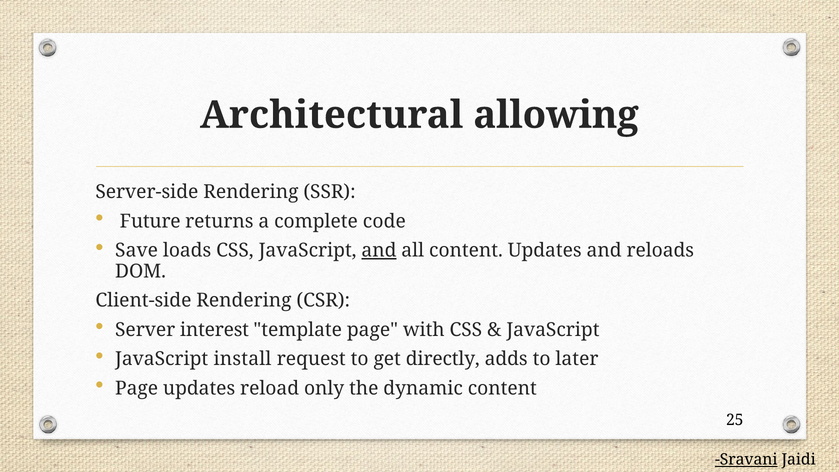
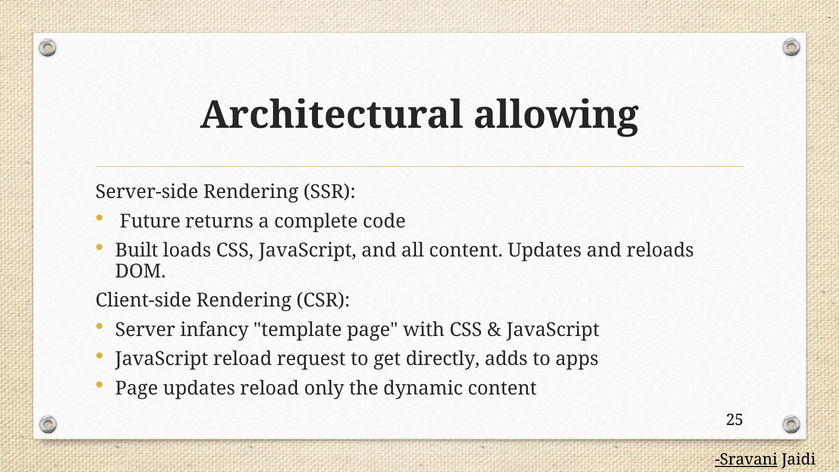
Save: Save -> Built (137, 250)
and underline: present -> none (379, 250)
interest: interest -> infancy (214, 330)
JavaScript install: install -> reload (243, 359)
later: later -> apps (577, 359)
